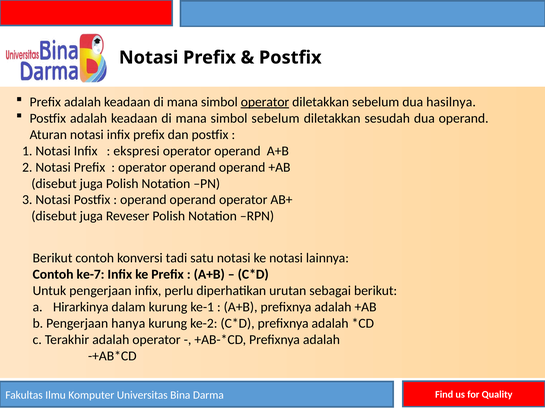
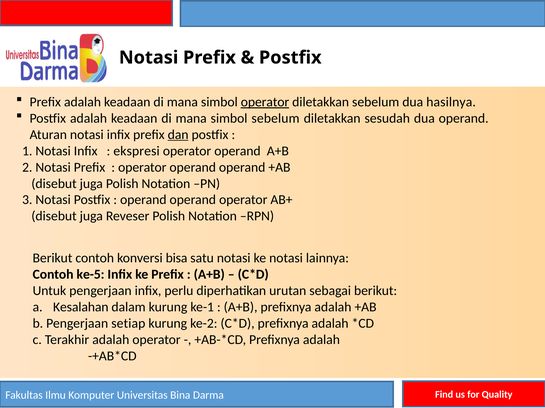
dan underline: none -> present (178, 135)
tadi: tadi -> bisa (177, 259)
ke-7: ke-7 -> ke-5 (91, 275)
Hirarkinya: Hirarkinya -> Kesalahan (81, 308)
hanya: hanya -> setiap (128, 324)
